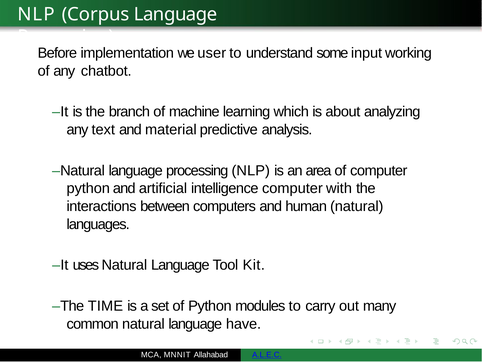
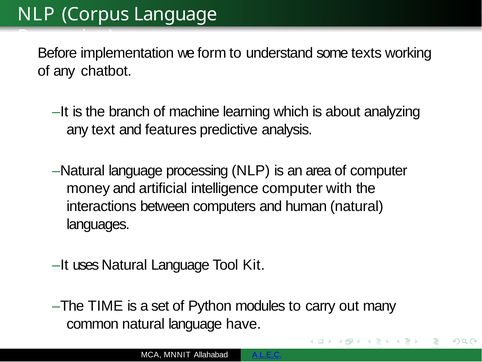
user: user -> form (212, 53)
input: input -> texts (366, 53)
material: material -> features (171, 130)
python: python -> money (88, 188)
